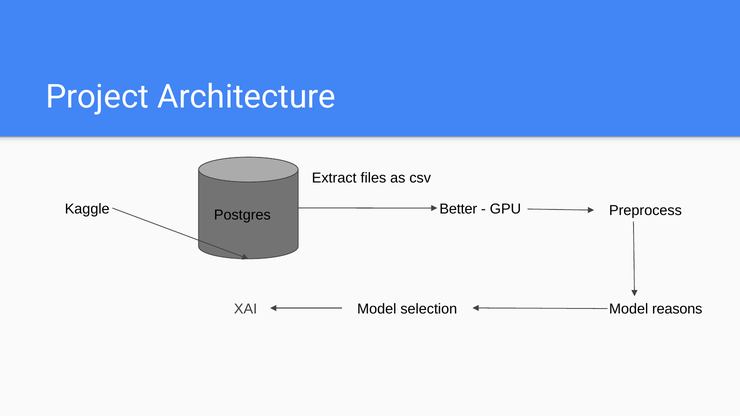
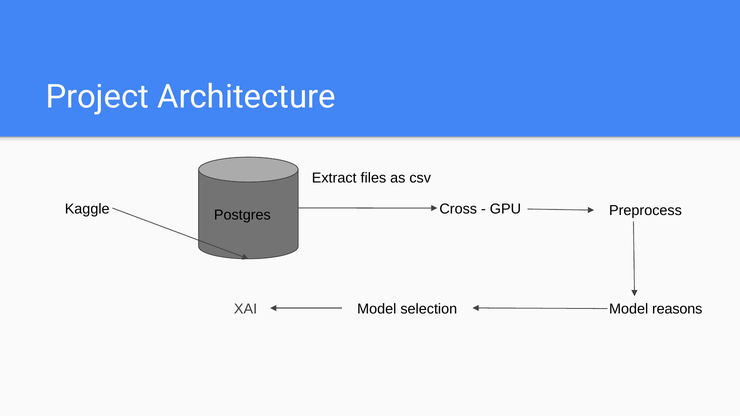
Better: Better -> Cross (458, 209)
